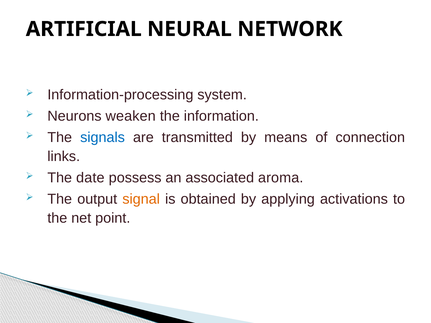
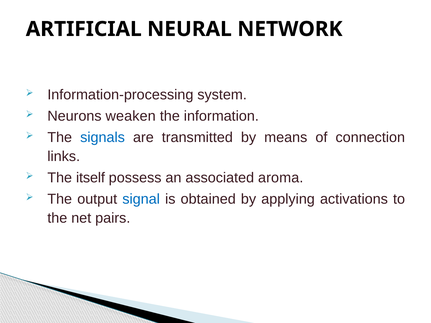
date: date -> itself (90, 178)
signal colour: orange -> blue (141, 199)
point: point -> pairs (113, 218)
